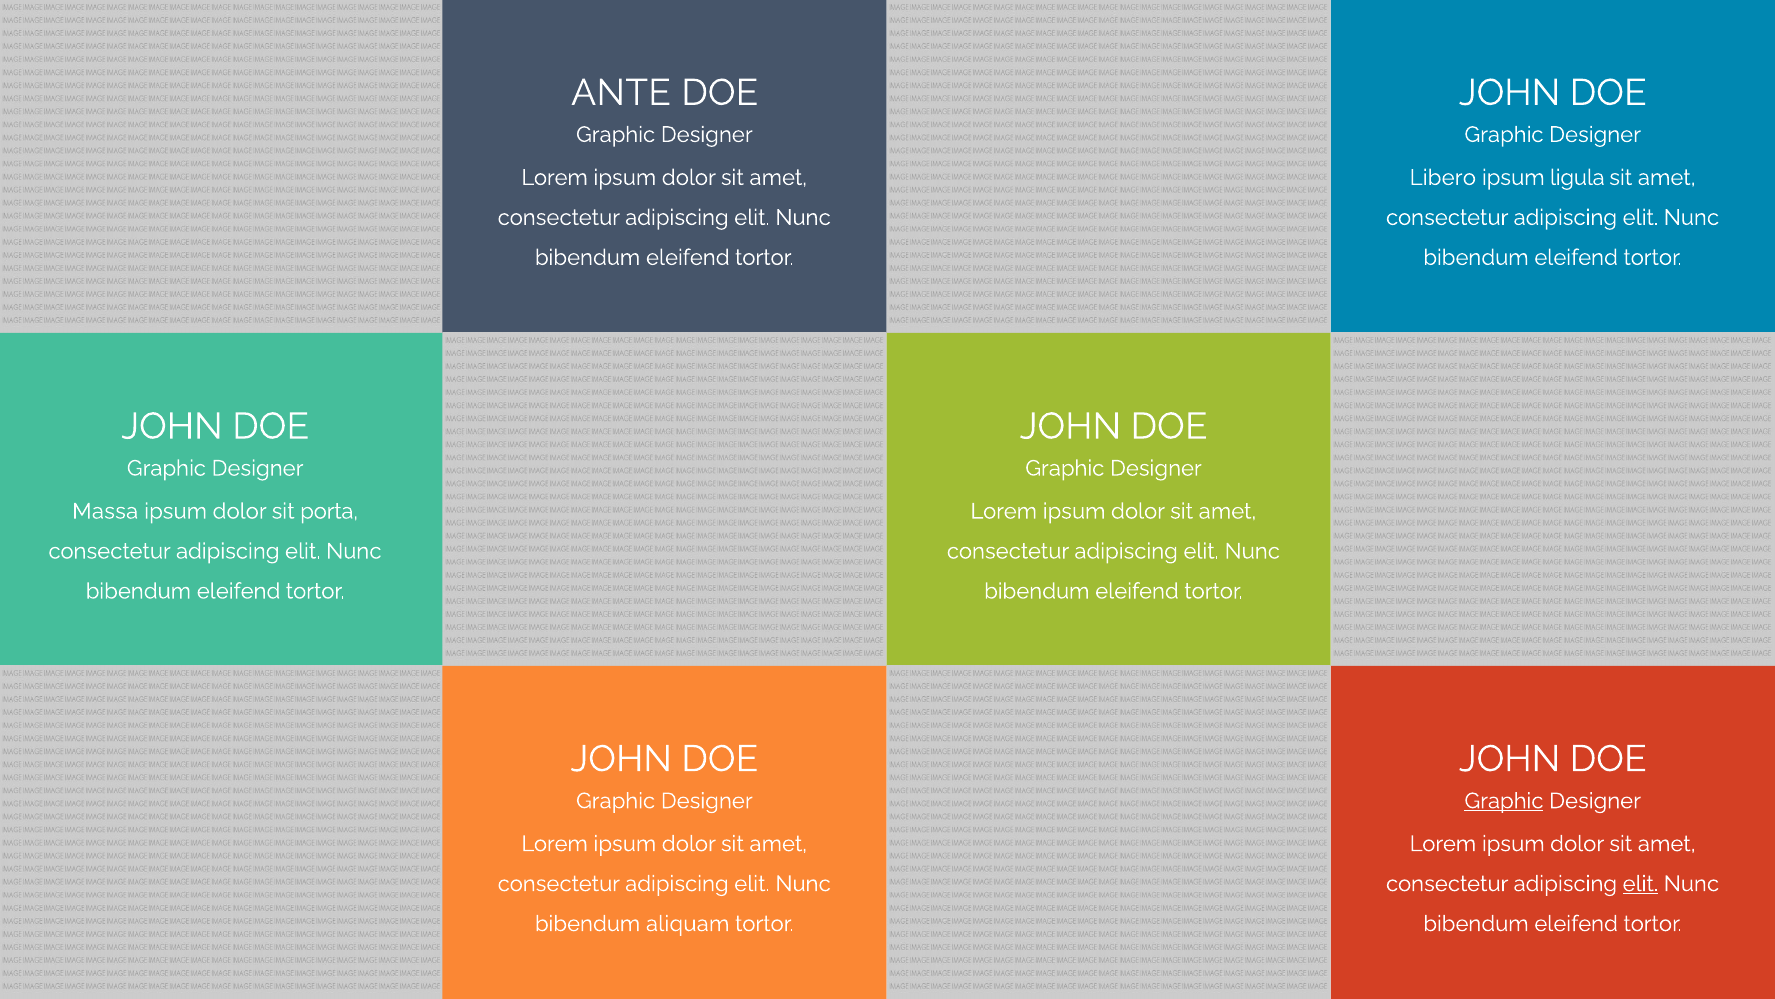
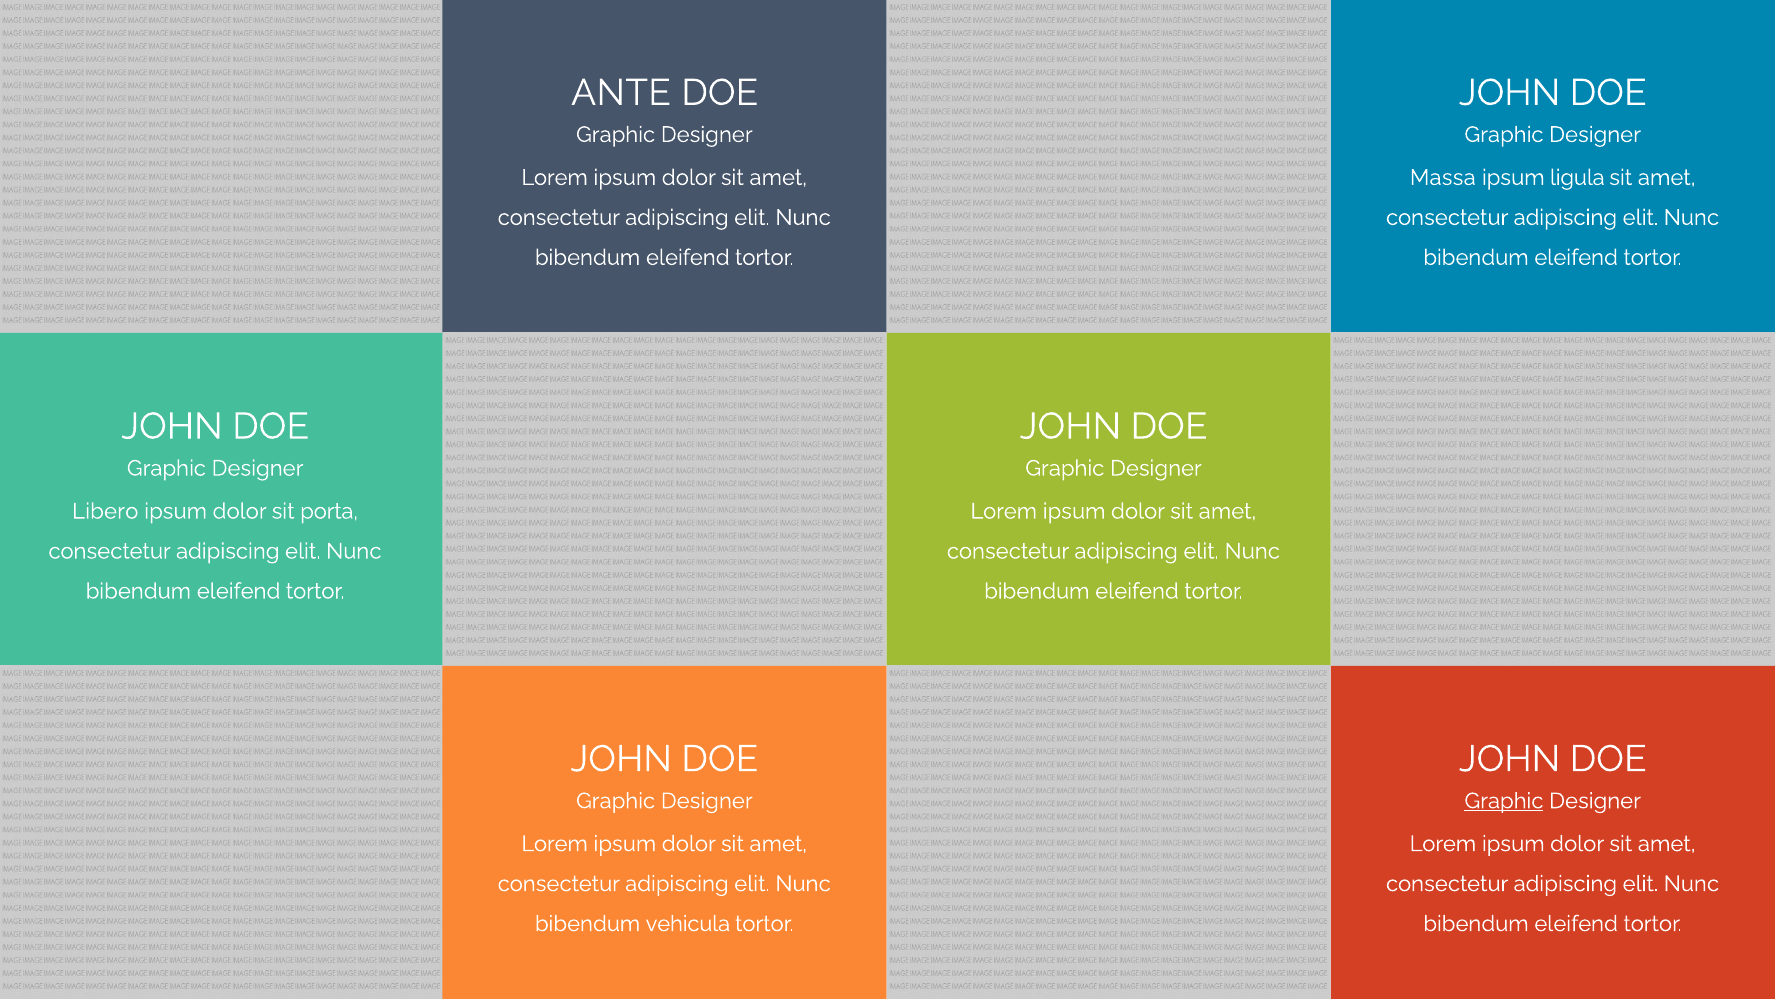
Libero: Libero -> Massa (1443, 177)
Massa: Massa -> Libero (105, 511)
elit underline: present -> none (1640, 883)
aliquam: aliquam -> vehicula (688, 923)
